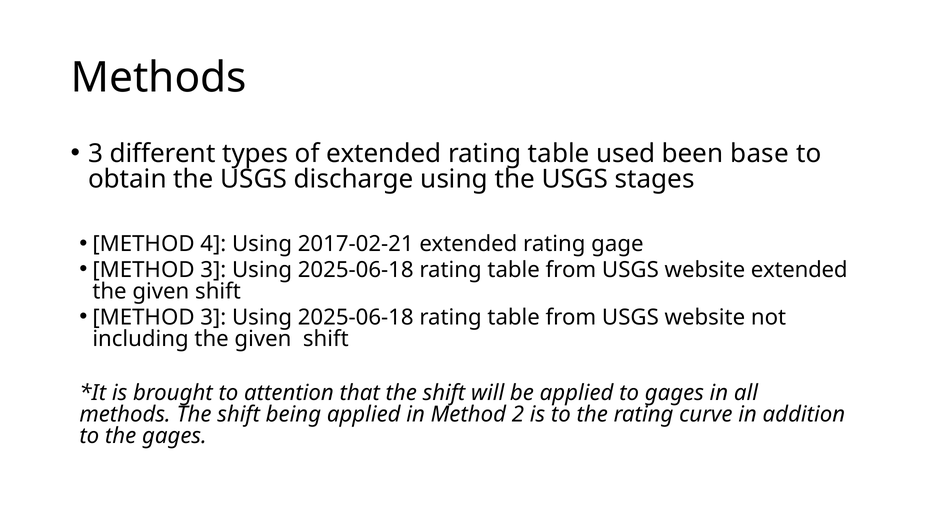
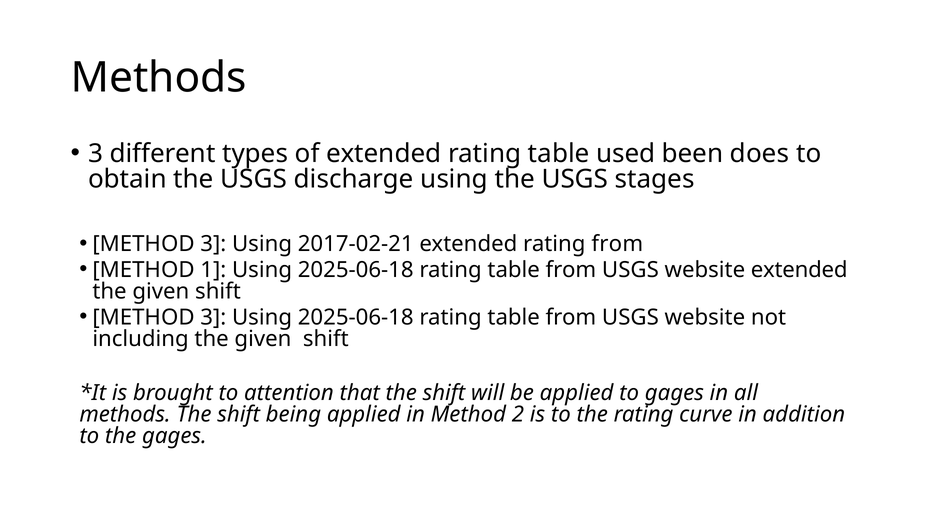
base: base -> does (760, 154)
4: 4 -> 3 (213, 244)
rating gage: gage -> from (617, 244)
3: 3 -> 1 (213, 270)
